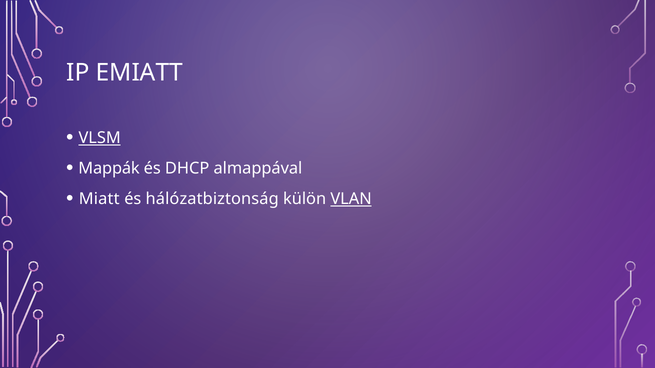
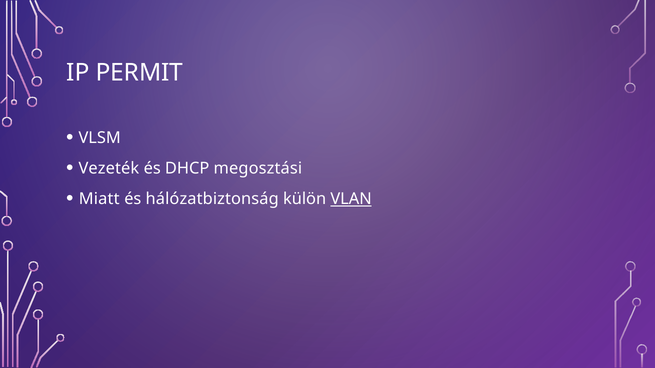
EMIATT: EMIATT -> PERMIT (139, 73)
VLSM underline: present -> none (100, 138)
Mappák: Mappák -> Vezeték (109, 169)
almappával: almappával -> megosztási (258, 169)
